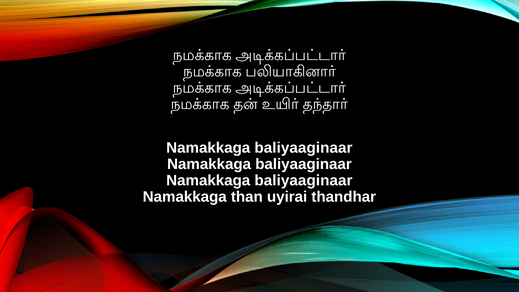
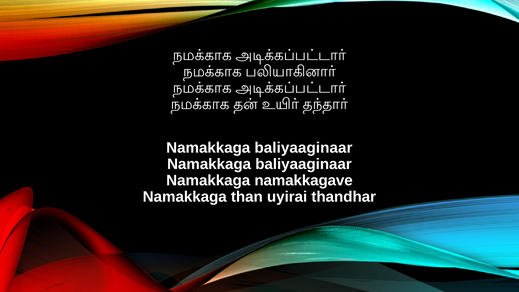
baliyaaginaar: baliyaaginaar -> namakkagave (304, 180)
